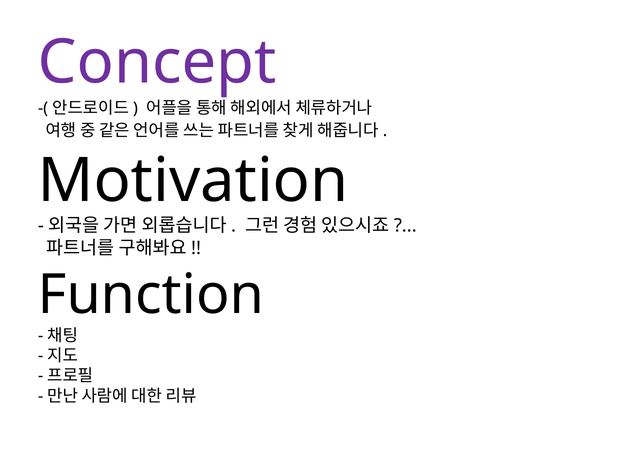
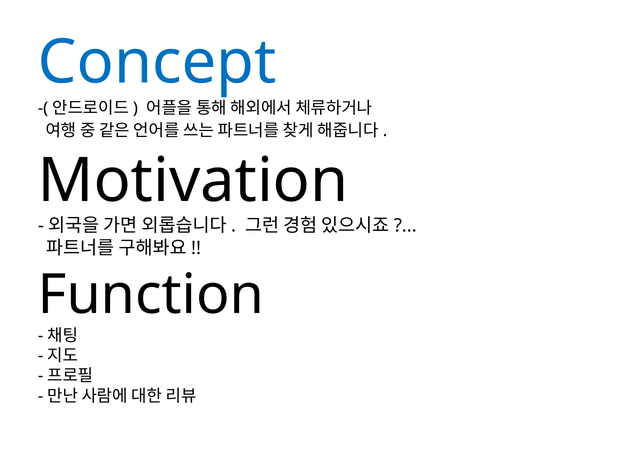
Concept colour: purple -> blue (157, 62)
